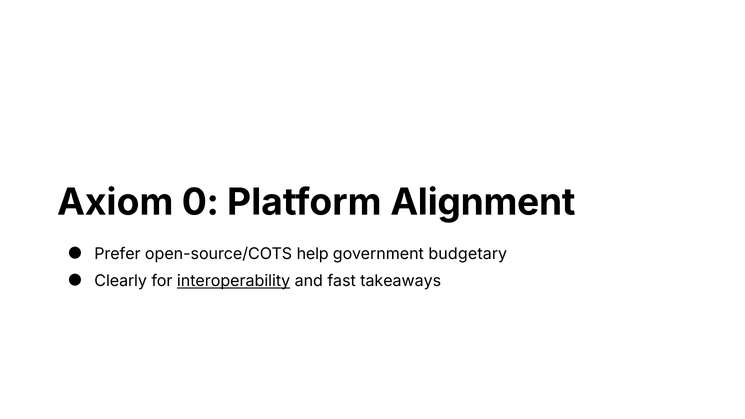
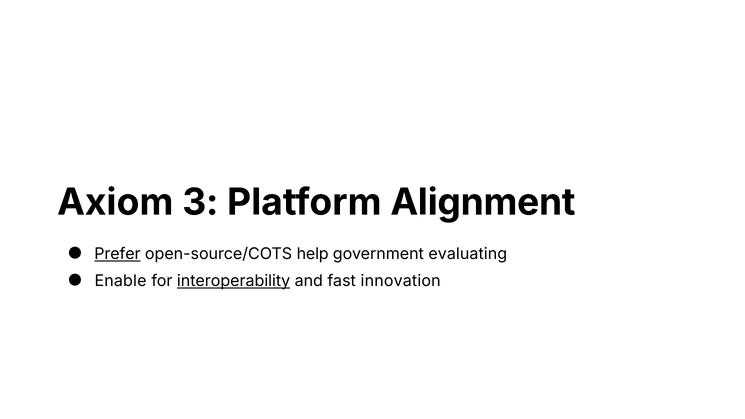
0: 0 -> 3 (200, 202)
Prefer underline: none -> present (117, 254)
budgetary: budgetary -> evaluating (468, 254)
Clearly: Clearly -> Enable (121, 281)
takeaways: takeaways -> innovation (401, 281)
